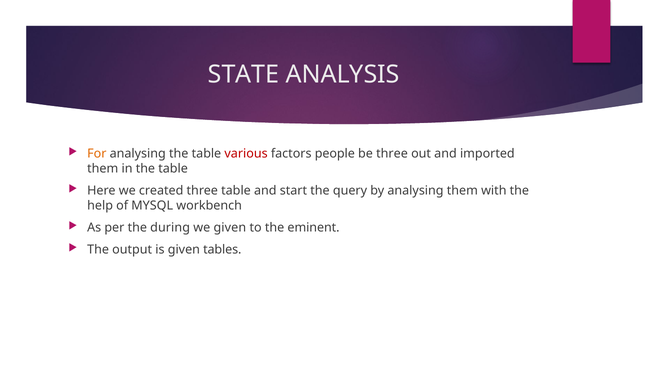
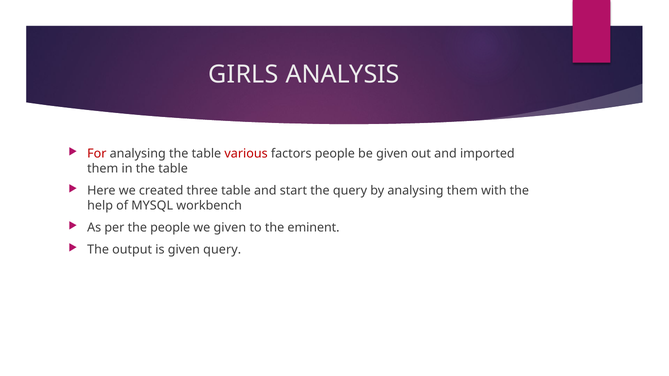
STATE: STATE -> GIRLS (243, 75)
For colour: orange -> red (97, 154)
be three: three -> given (392, 154)
the during: during -> people (170, 228)
given tables: tables -> query (222, 250)
